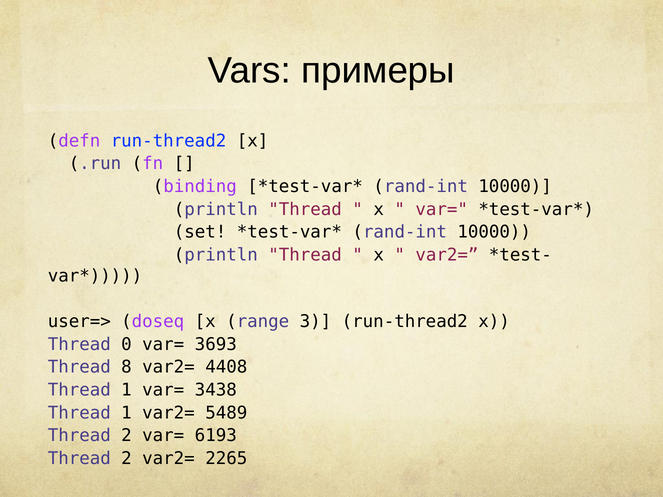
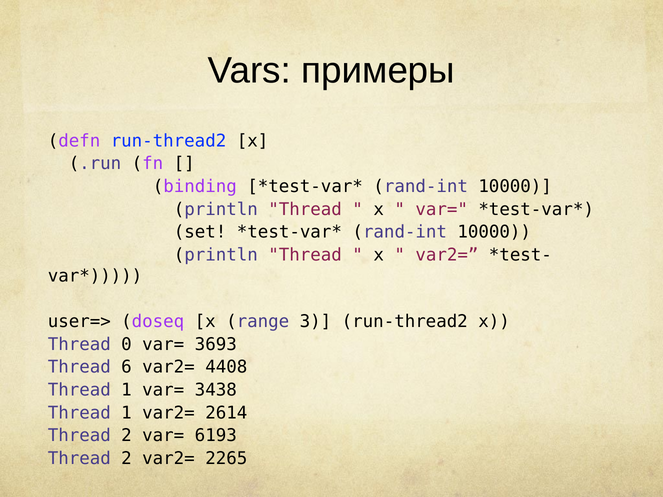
8: 8 -> 6 (127, 367)
5489: 5489 -> 2614 (226, 413)
